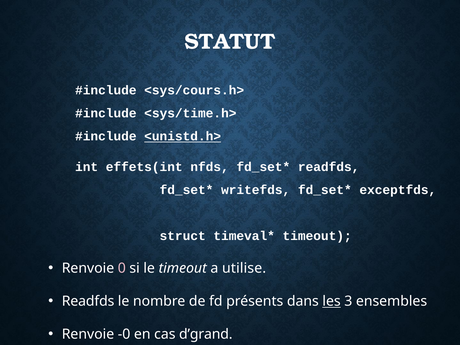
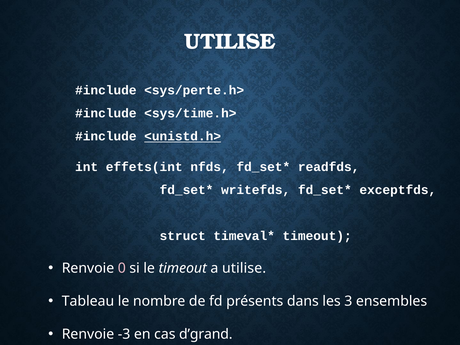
STATUT: STATUT -> UTILISE (230, 42)
<sys/cours.h>: <sys/cours.h> -> <sys/perte.h> (194, 90)
Readfds: Readfds -> Tableau (88, 301)
les underline: present -> none (332, 301)
-0: -0 -> -3 (124, 334)
